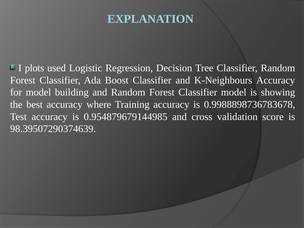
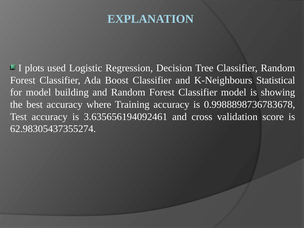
K-Neighbours Accuracy: Accuracy -> Statistical (276, 80)
0.954879679144985: 0.954879679144985 -> 3.635656194092461 (126, 117)
98.39507290374639: 98.39507290374639 -> 62.98305437355274 (53, 129)
